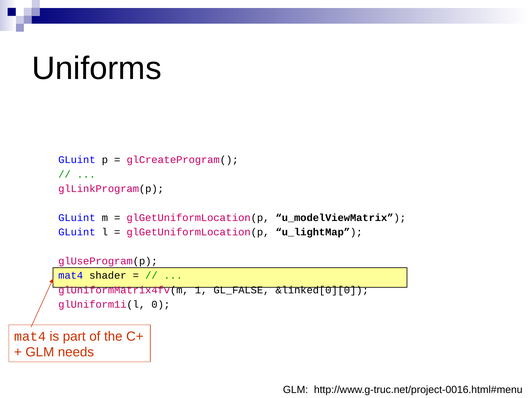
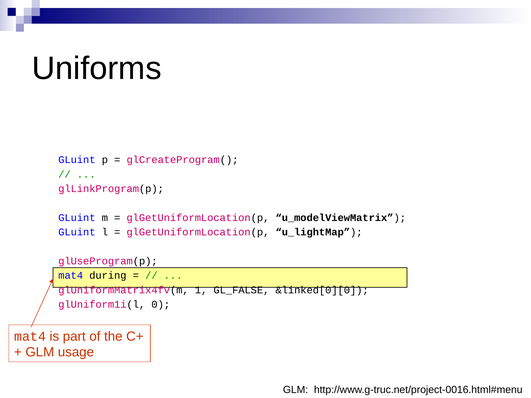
shader: shader -> during (108, 276)
needs: needs -> usage (76, 352)
